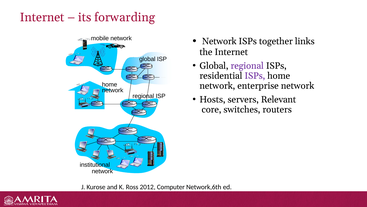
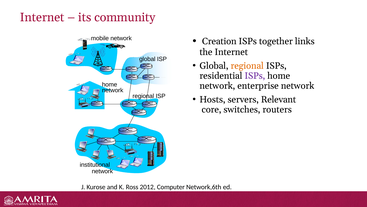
forwarding: forwarding -> community (125, 17)
Network: Network -> Creation (219, 41)
regional colour: purple -> orange (247, 66)
